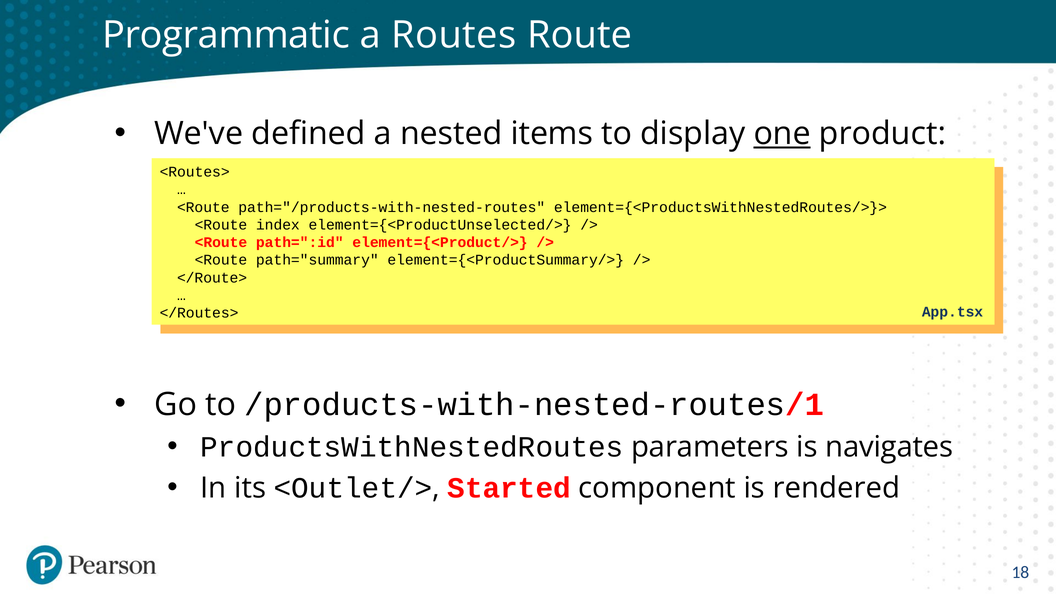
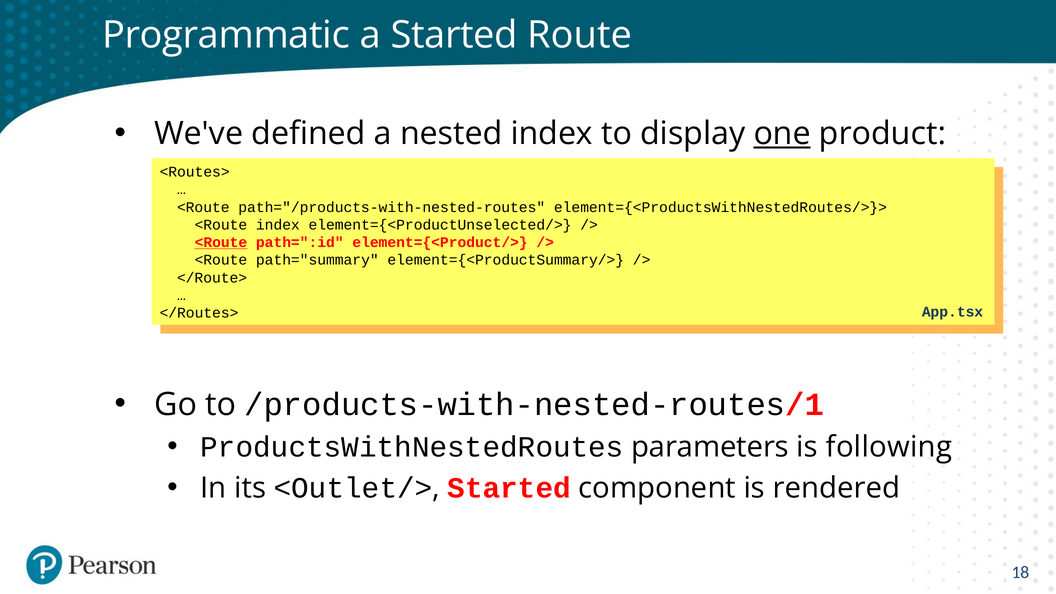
a Routes: Routes -> Started (454, 35)
nested items: items -> index (552, 134)
<Route underline: none -> present (221, 242)
navigates: navigates -> following (889, 447)
